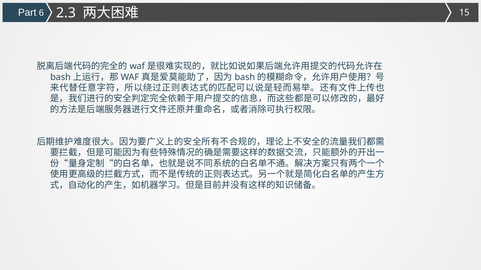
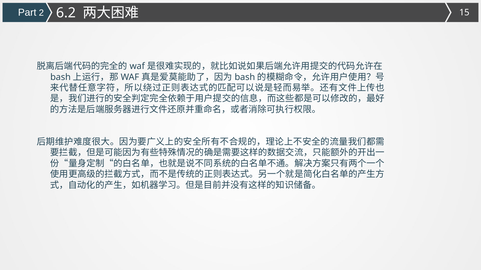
6: 6 -> 2 (41, 13)
2.3: 2.3 -> 6.2 (66, 13)
